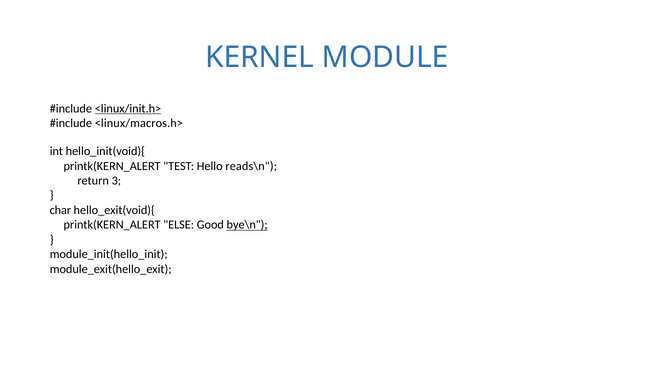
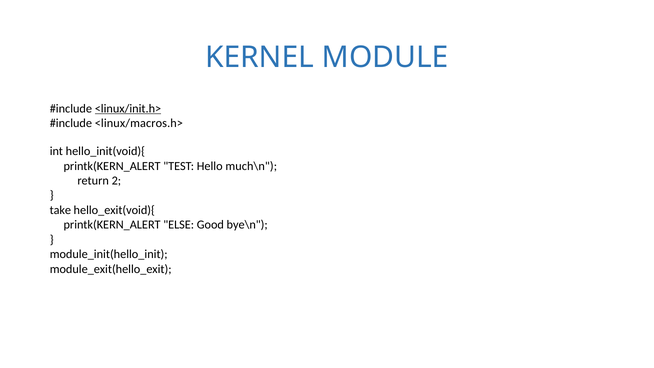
reads\n: reads\n -> much\n (251, 166)
3: 3 -> 2 (116, 181)
char: char -> take (60, 210)
bye\n underline: present -> none (247, 225)
